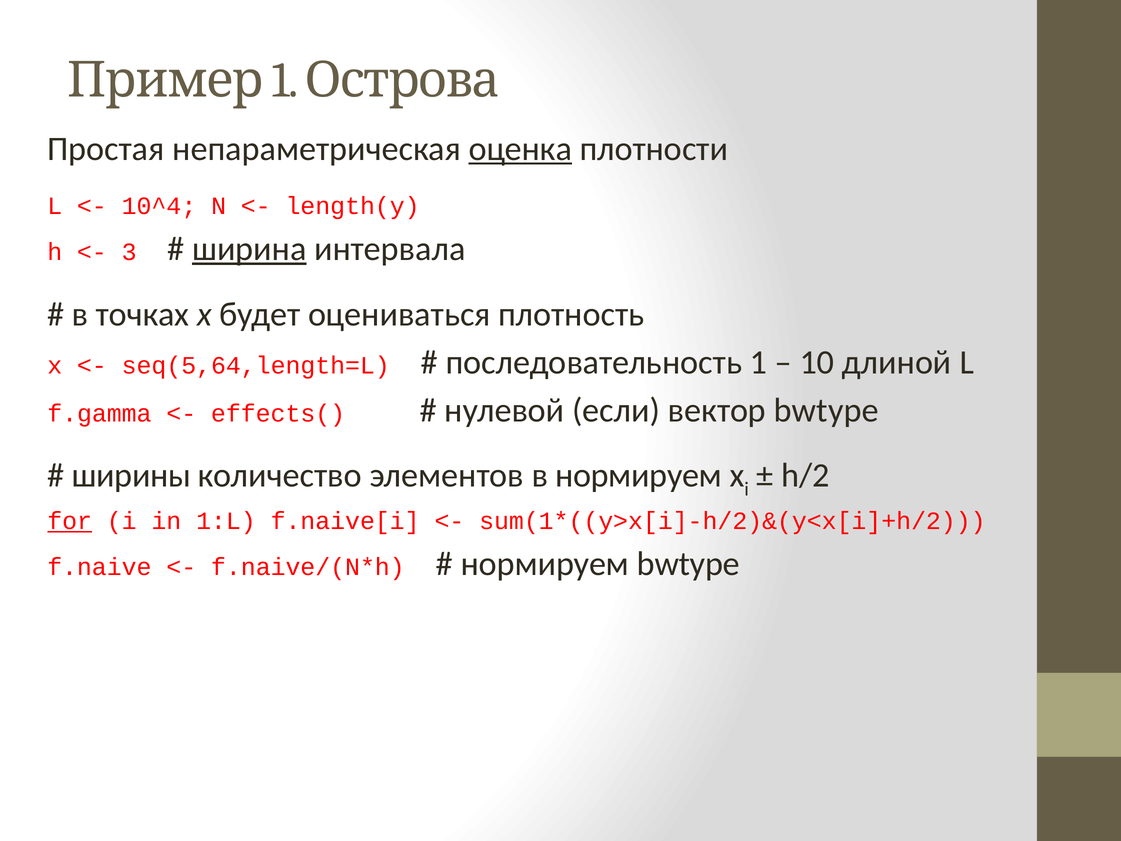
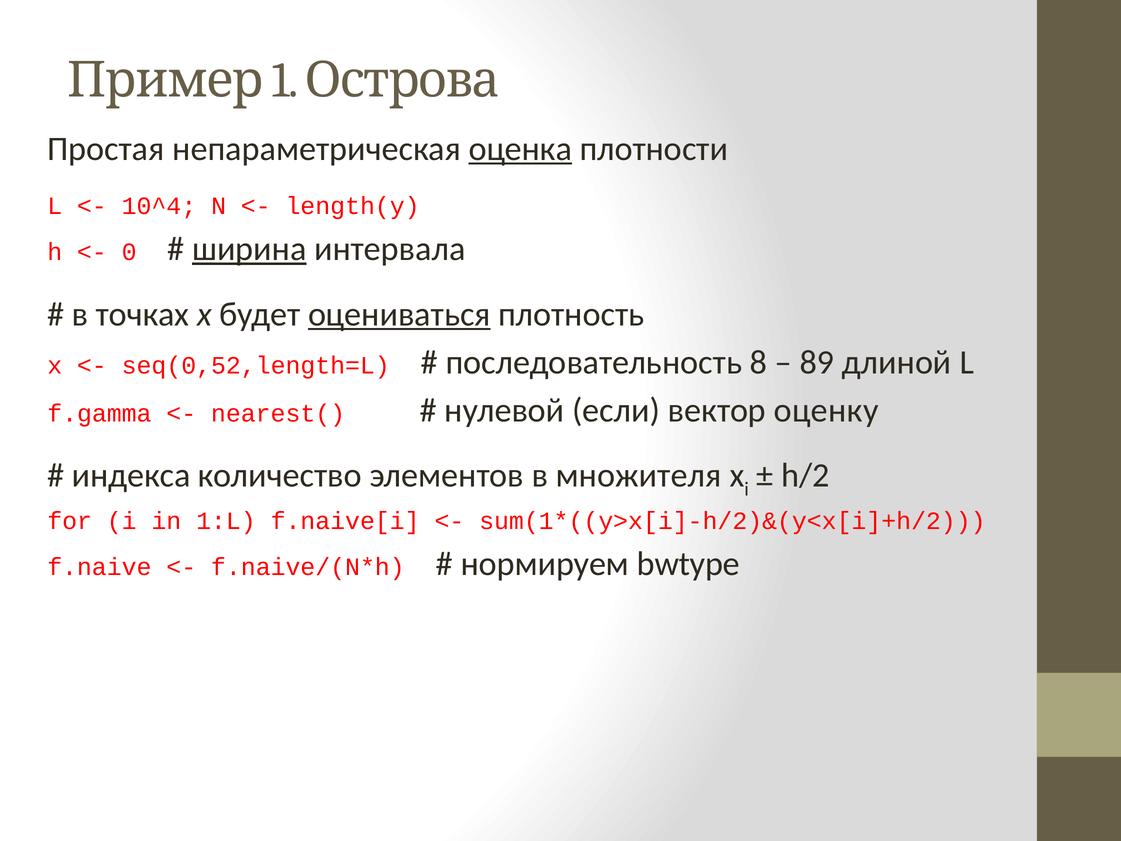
3: 3 -> 0 (129, 252)
оцениваться underline: none -> present (399, 314)
seq(5,64,length=L: seq(5,64,length=L -> seq(0,52,length=L (256, 365)
последовательность 1: 1 -> 8 (758, 362)
10: 10 -> 89 (817, 362)
effects(: effects( -> nearest( (278, 413)
вектор bwtype: bwtype -> оценку (826, 410)
ширины: ширины -> индекса (131, 476)
в нормируем: нормируем -> множителя (638, 476)
for underline: present -> none (70, 521)
